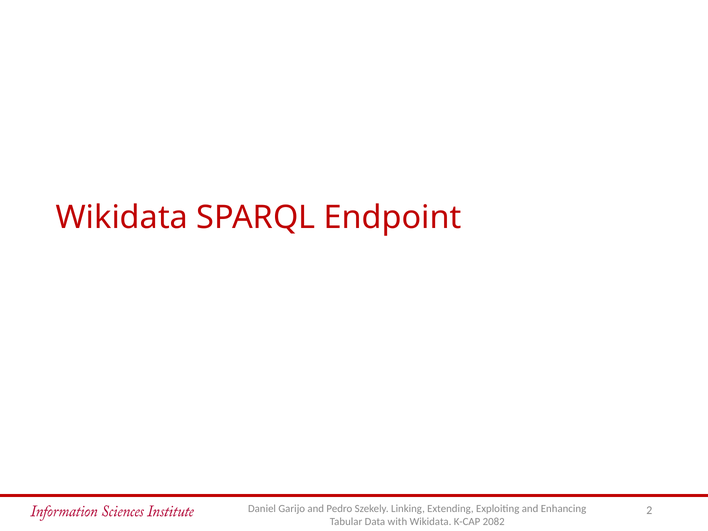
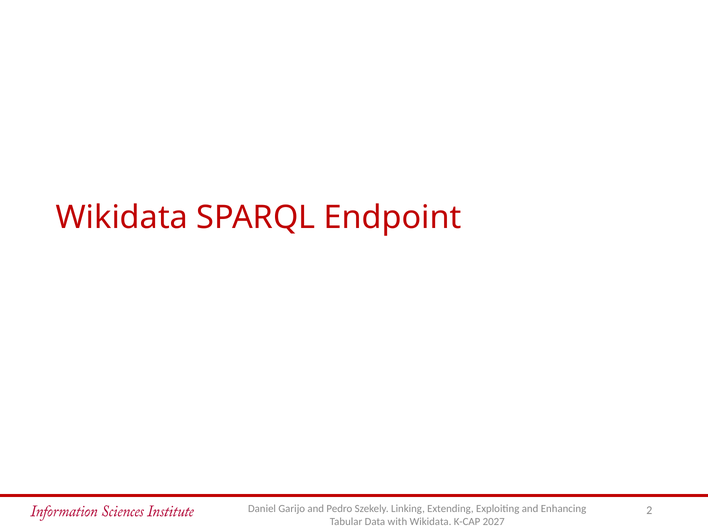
2082: 2082 -> 2027 (494, 522)
